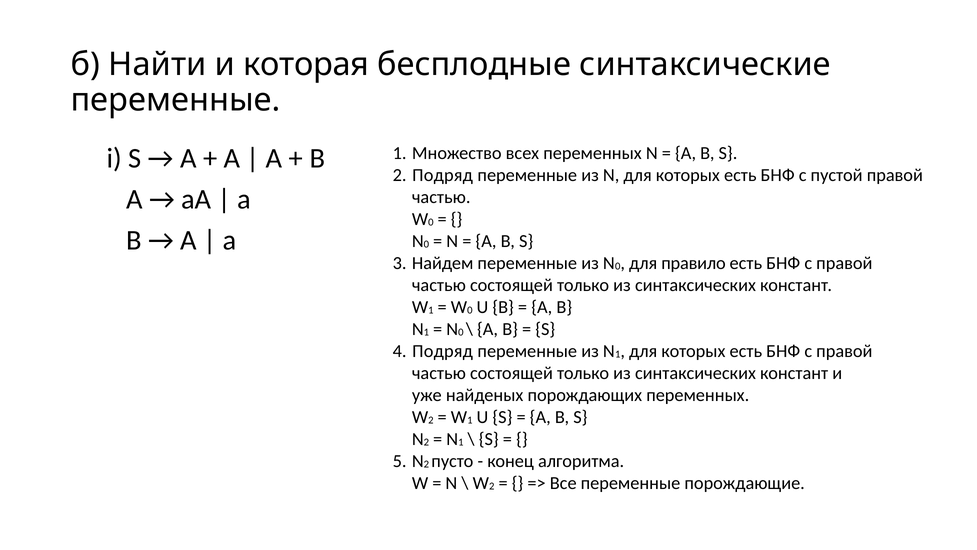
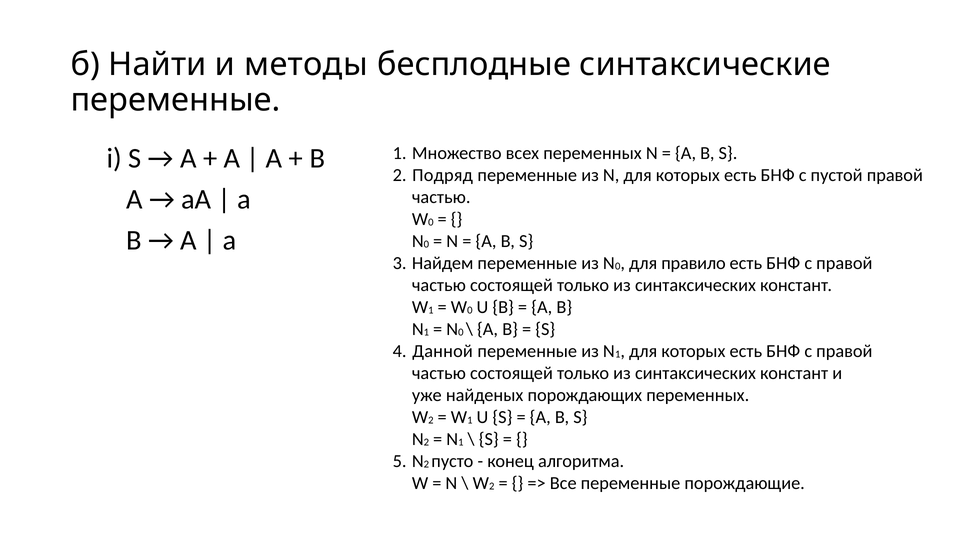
которая: которая -> методы (306, 65)
Подряд: Подряд -> Данной (443, 351)
